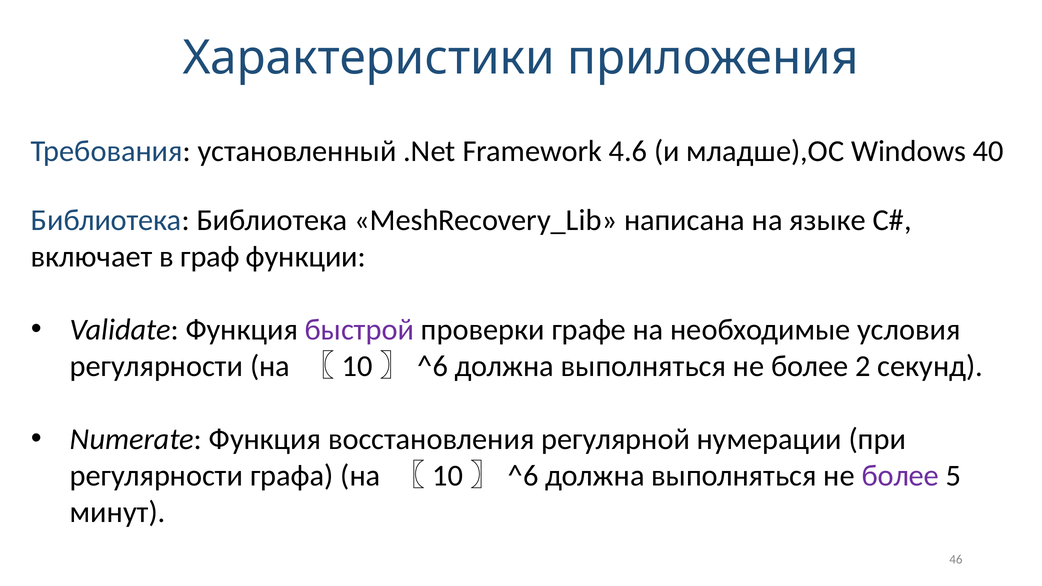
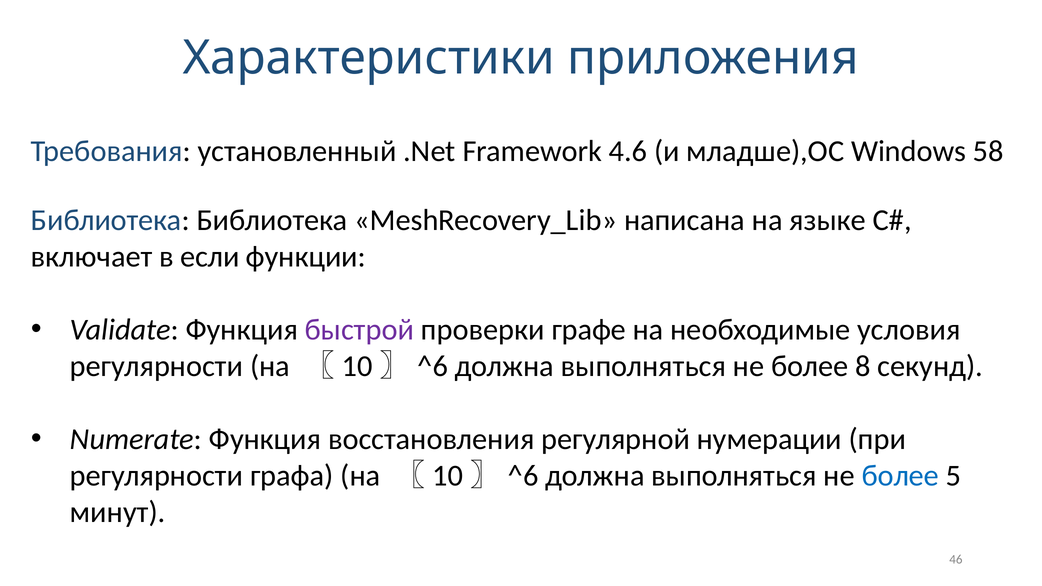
40: 40 -> 58 (988, 151)
граф: граф -> если (210, 257)
2: 2 -> 8 (863, 366)
более colour: purple -> blue (900, 476)
